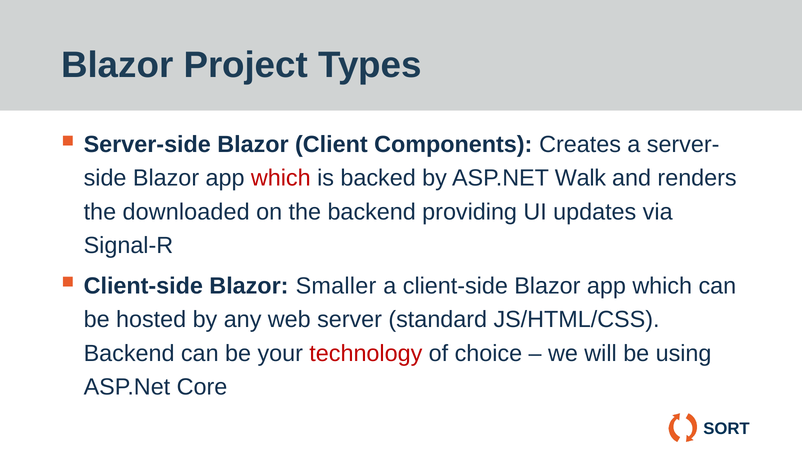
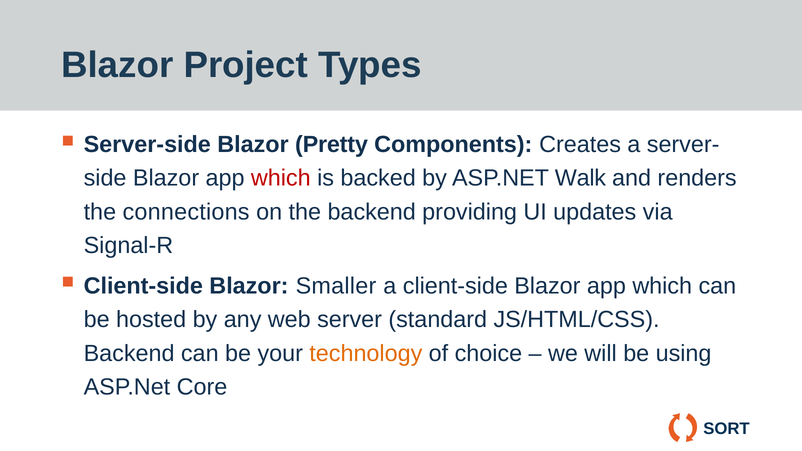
Client: Client -> Pretty (331, 145)
downloaded: downloaded -> connections (186, 212)
technology colour: red -> orange (366, 353)
